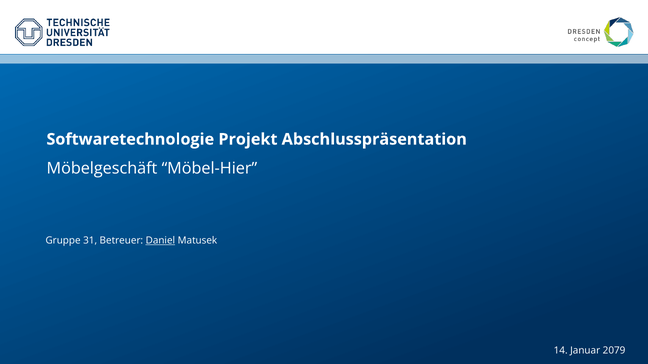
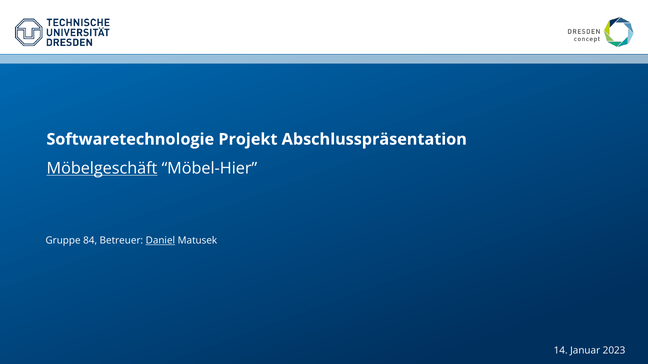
Möbelgeschäft underline: none -> present (102, 169)
31: 31 -> 84 (90, 241)
2079: 2079 -> 2023 (614, 351)
